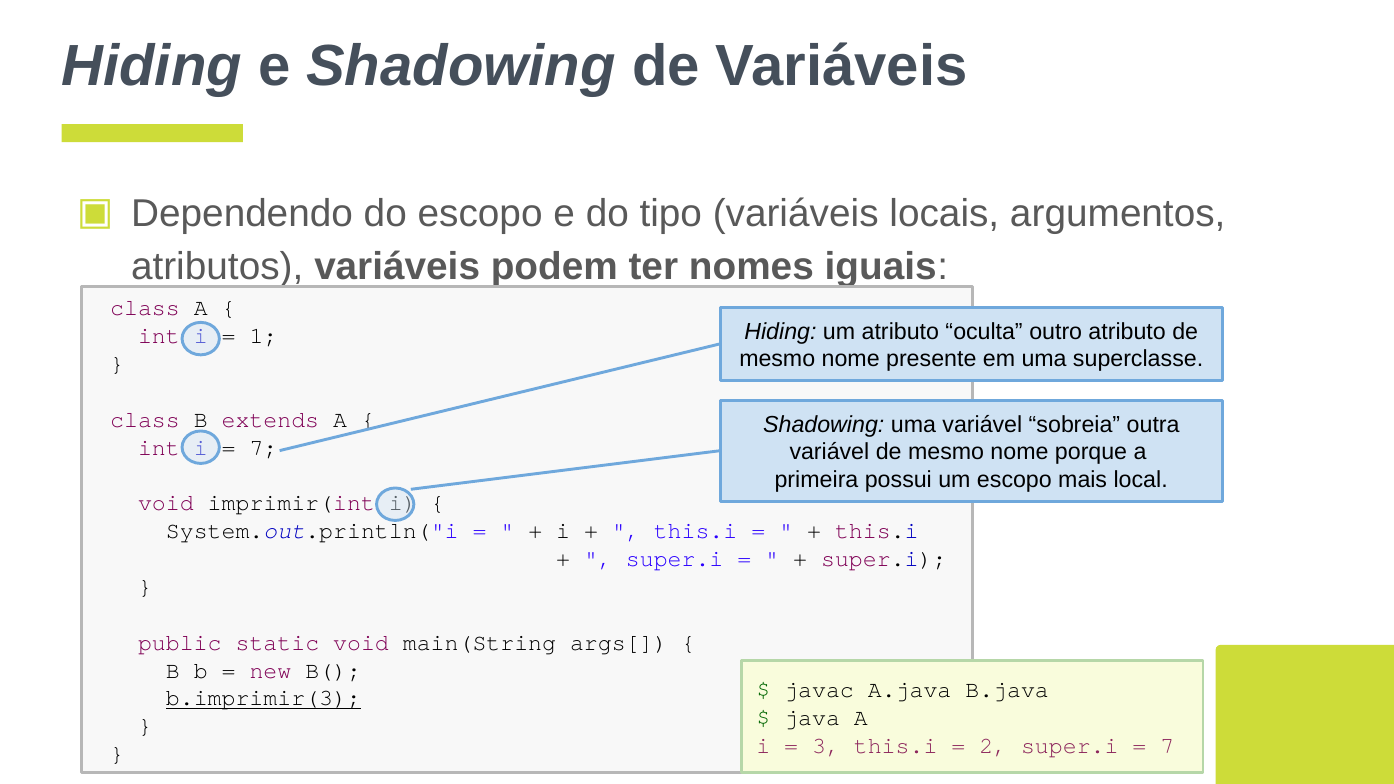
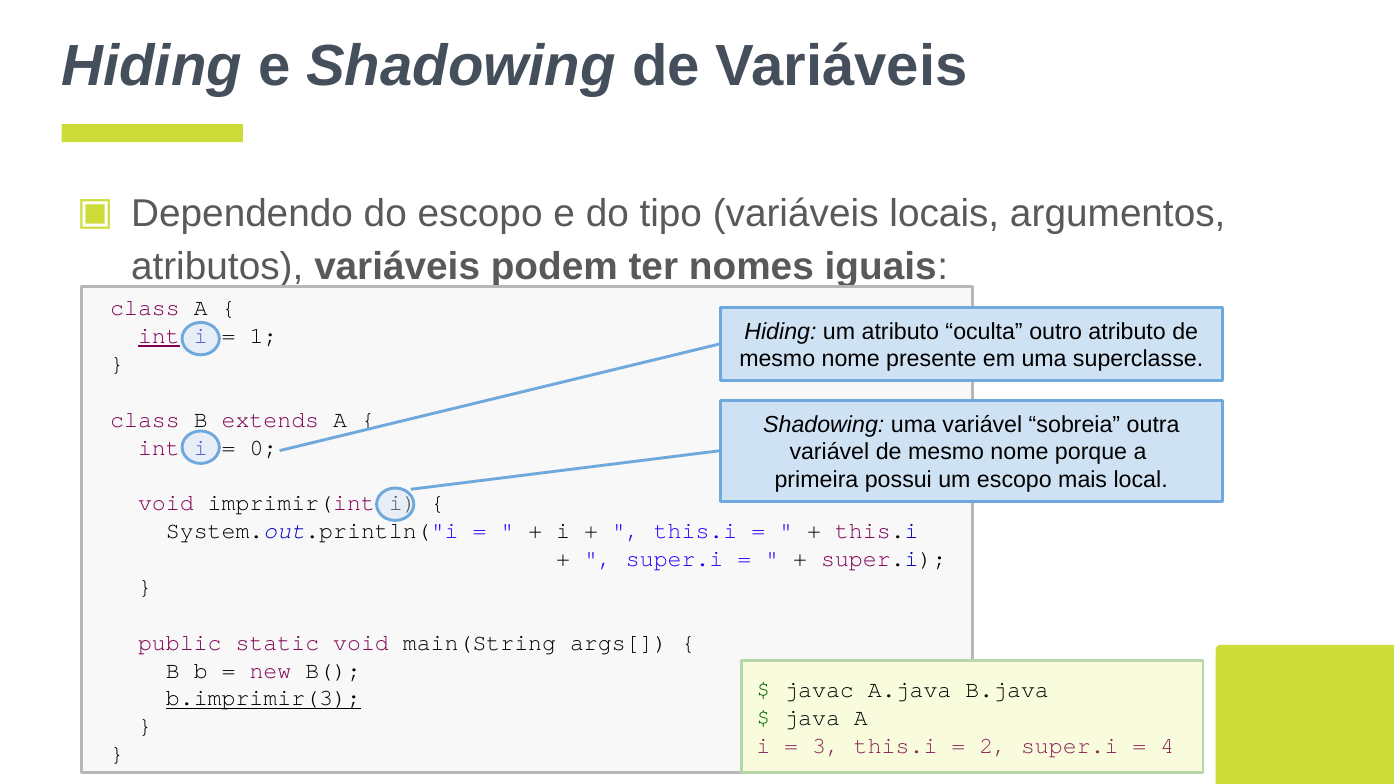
int underline: none -> present (159, 336)
7: 7 -> 0 (263, 448)
7: 7 -> 4 (1167, 746)
